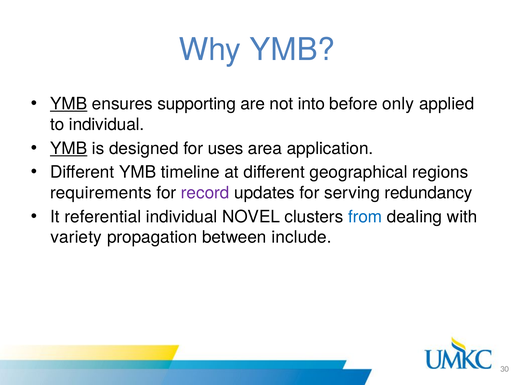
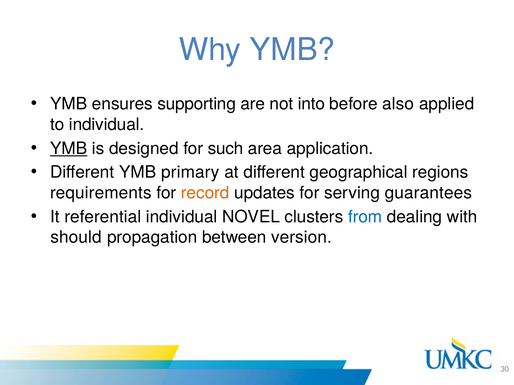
YMB underline: present -> none (69, 104)
only: only -> also (398, 104)
uses: uses -> such (226, 149)
timeline: timeline -> primary (190, 173)
record colour: purple -> orange (205, 193)
redundancy: redundancy -> guarantees (428, 193)
variety: variety -> should (76, 238)
include: include -> version (302, 238)
